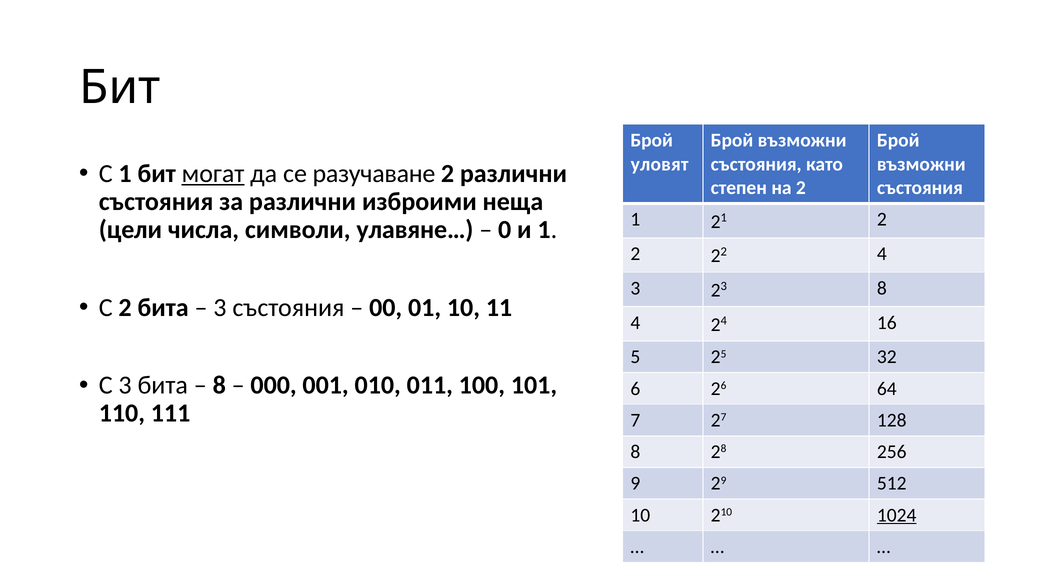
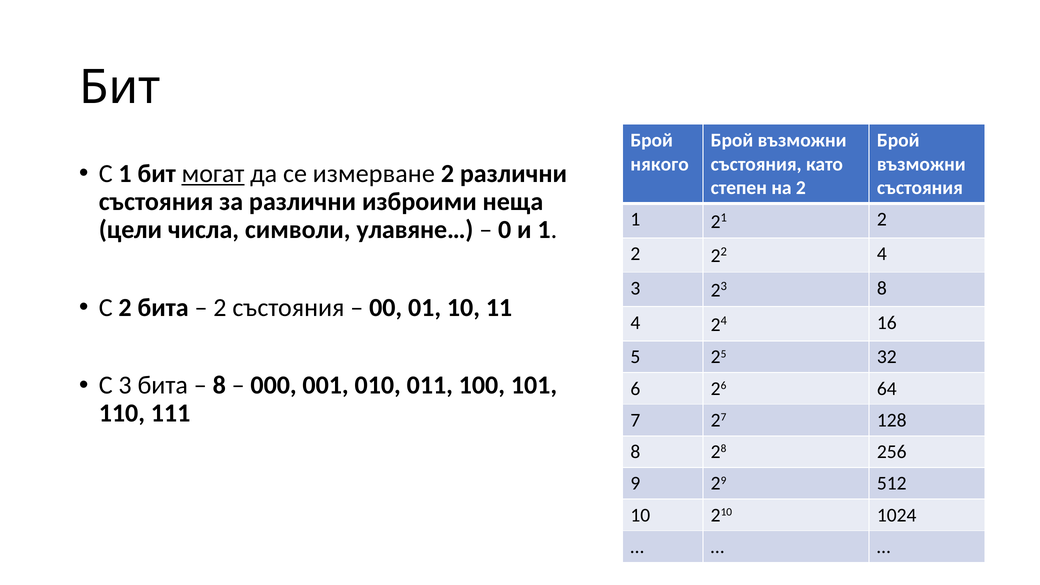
уловят: уловят -> някого (660, 164)
разучаване: разучаване -> измерване (374, 174)
3: 3 -> 2 (220, 307)
1024 underline: present -> none (897, 515)
